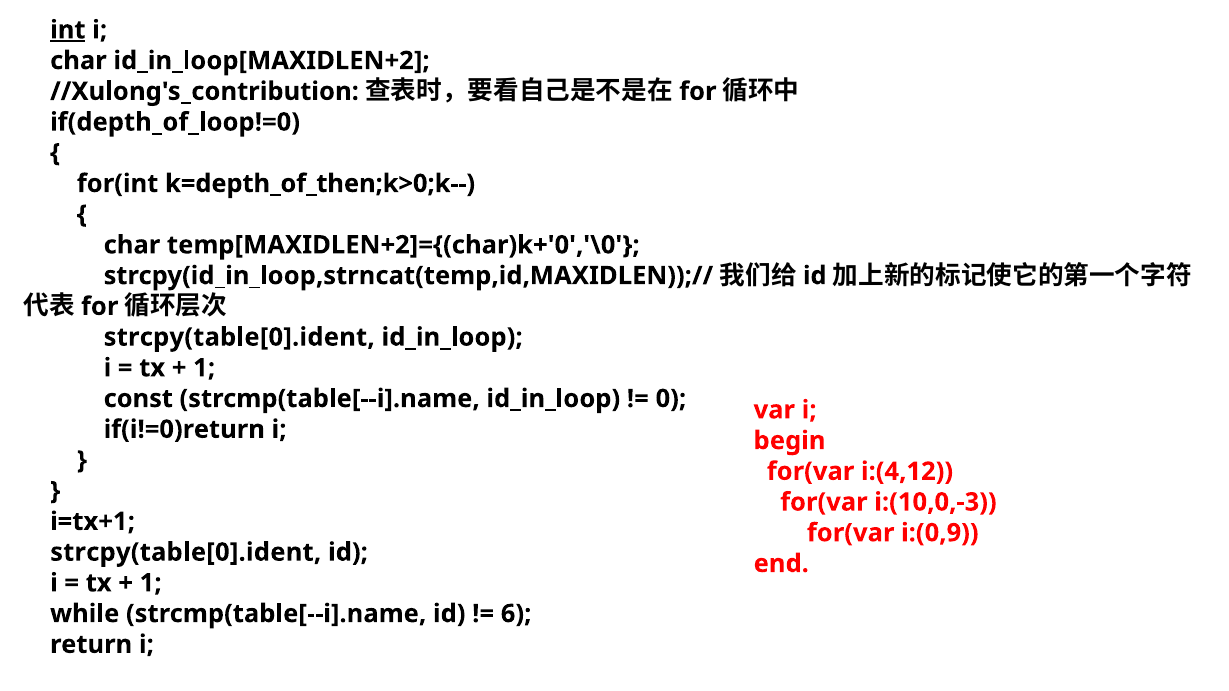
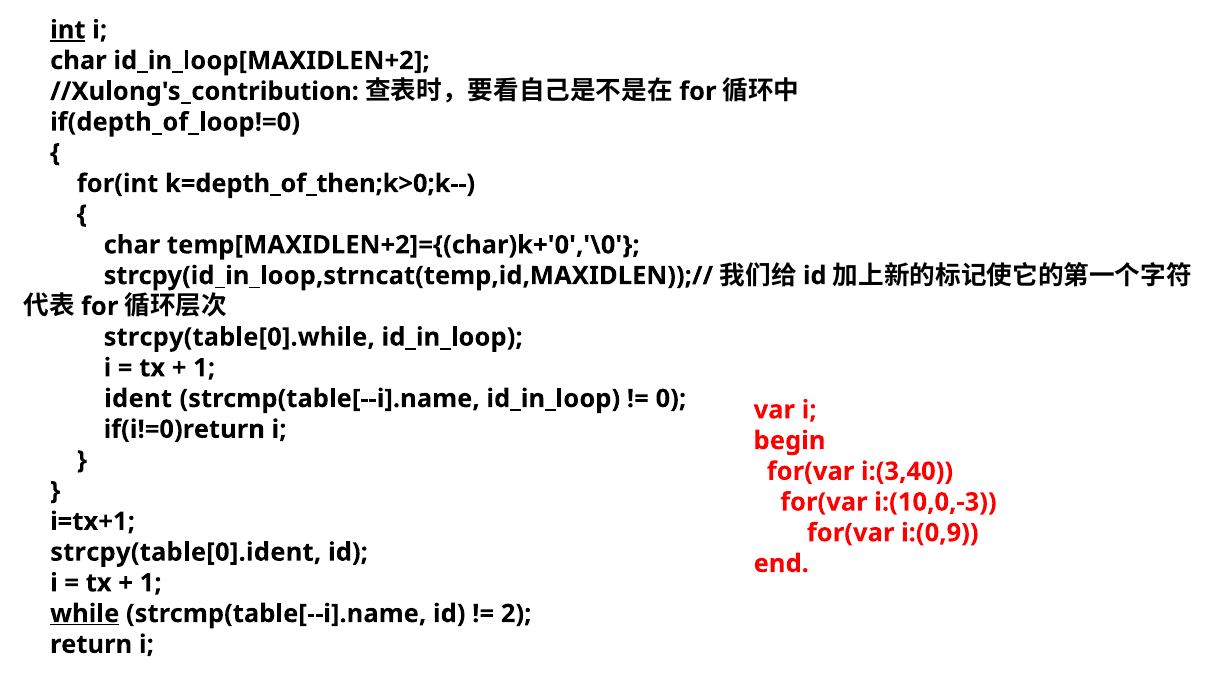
strcpy(table[0].ident: strcpy(table[0].ident -> strcpy(table[0].while (239, 337)
const: const -> ident (138, 399)
i:(4,12: i:(4,12 -> i:(3,40 (907, 472)
while underline: none -> present (85, 614)
6: 6 -> 2 (516, 614)
